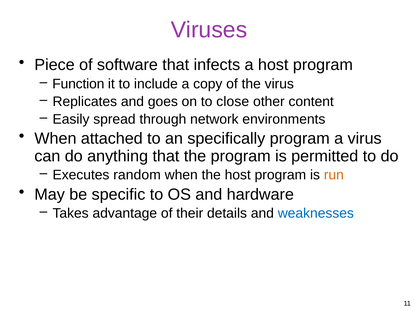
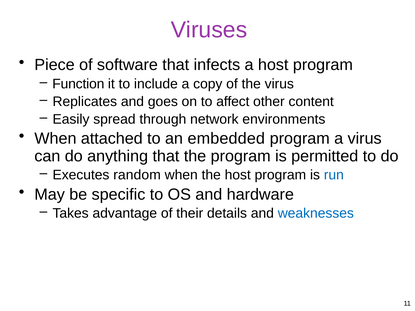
close: close -> affect (233, 102)
specifically: specifically -> embedded (226, 139)
run colour: orange -> blue (334, 175)
